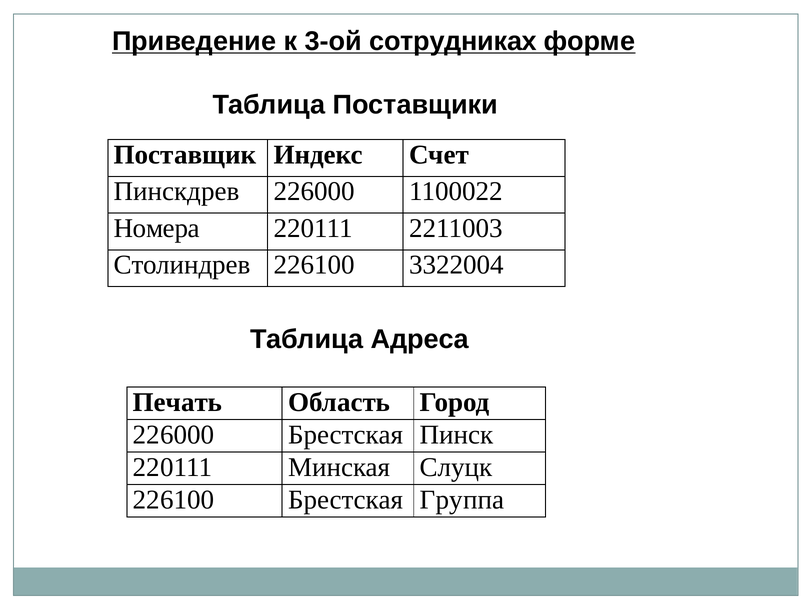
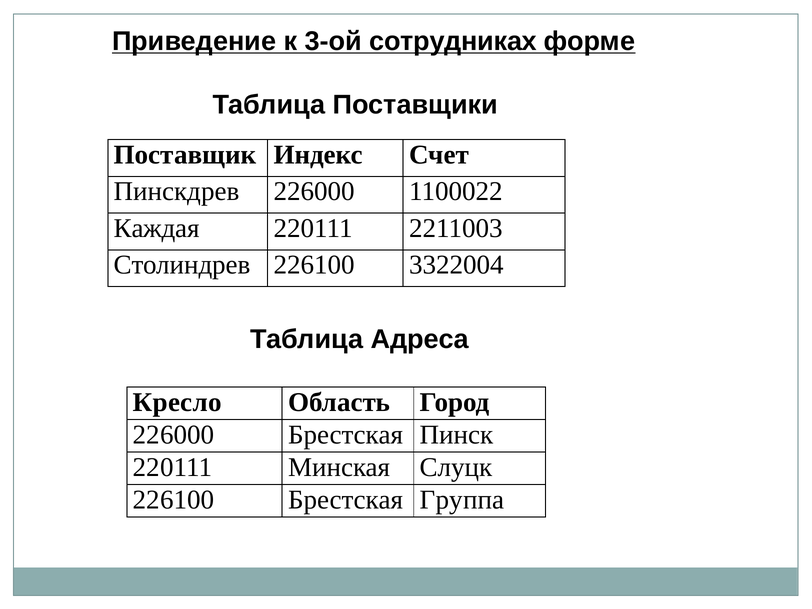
Номера: Номера -> Каждая (157, 228)
Печать: Печать -> Кресло (177, 402)
